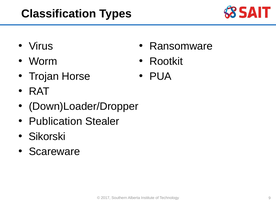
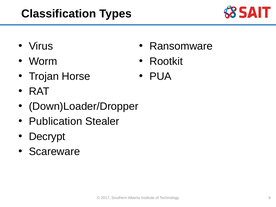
Sikorski: Sikorski -> Decrypt (47, 136)
